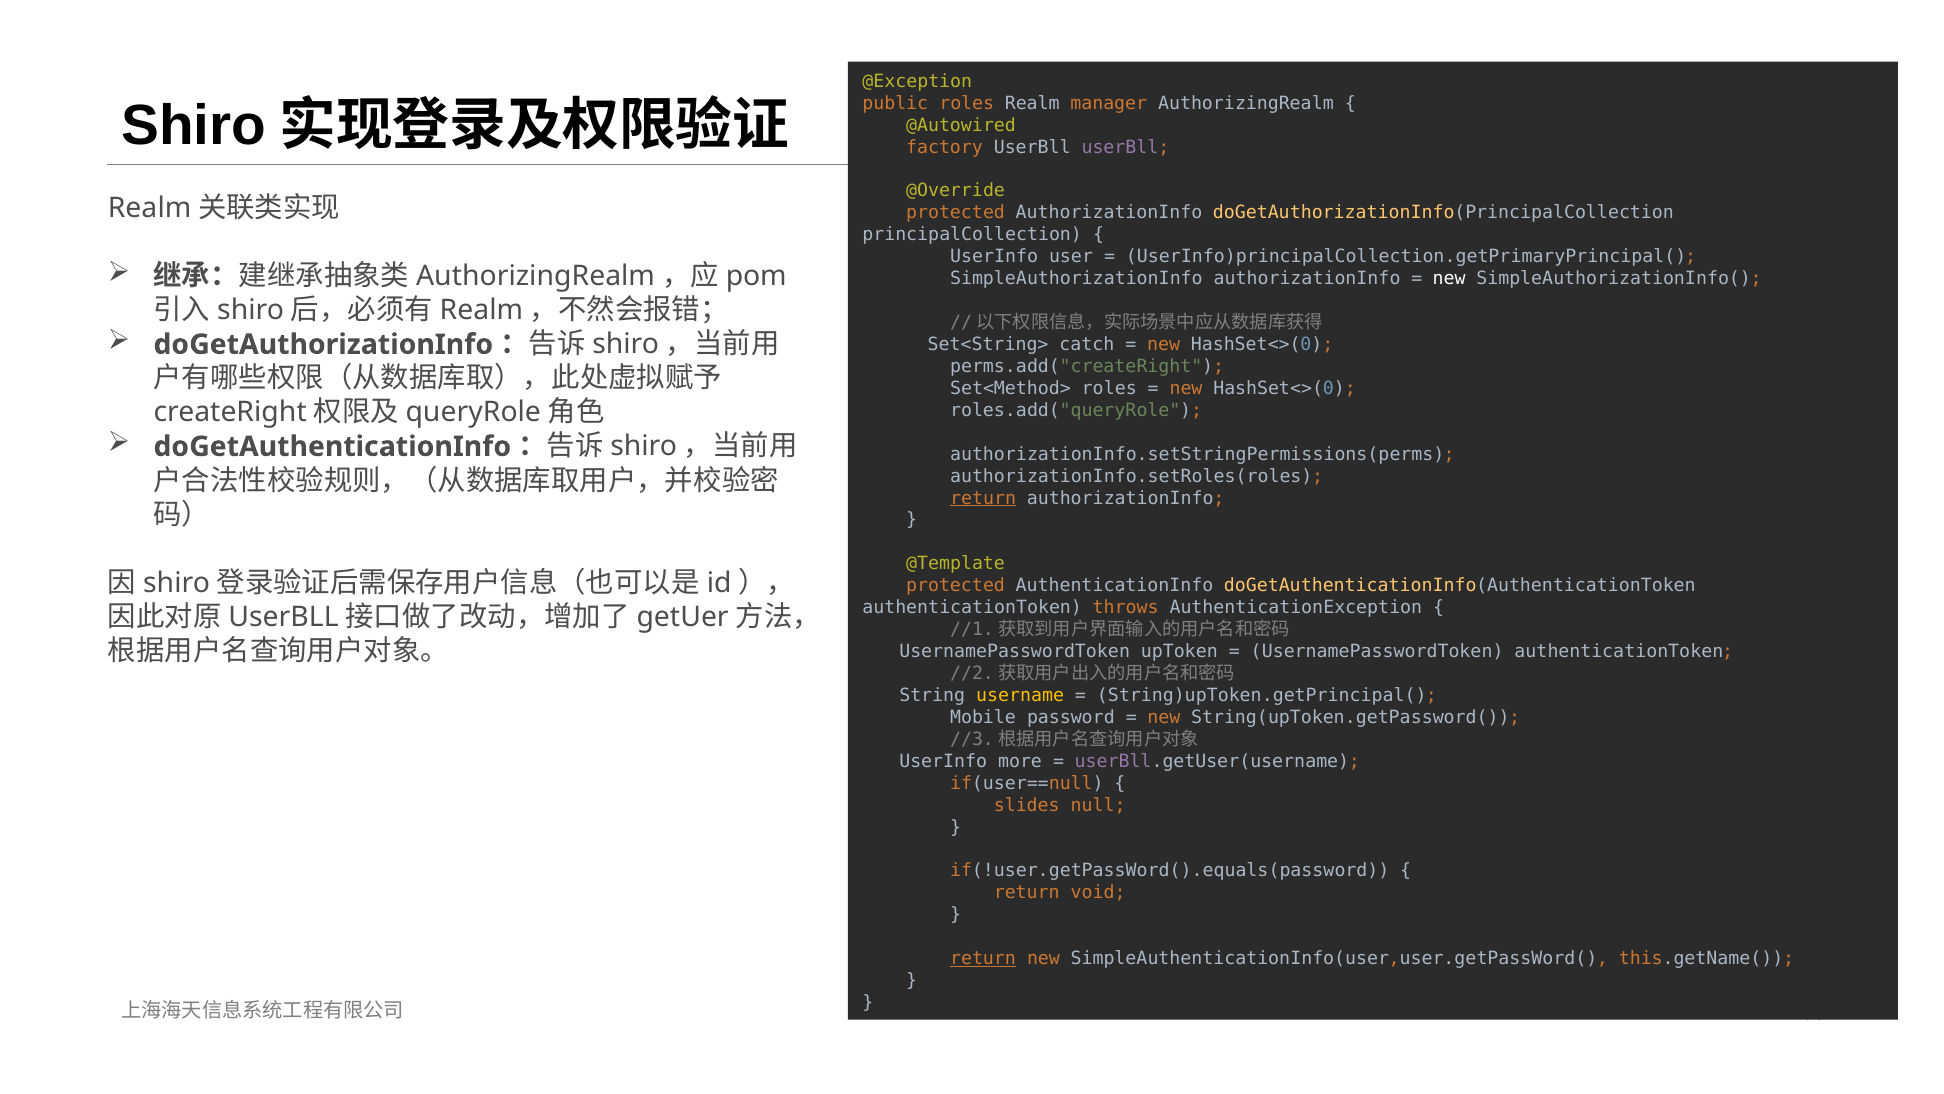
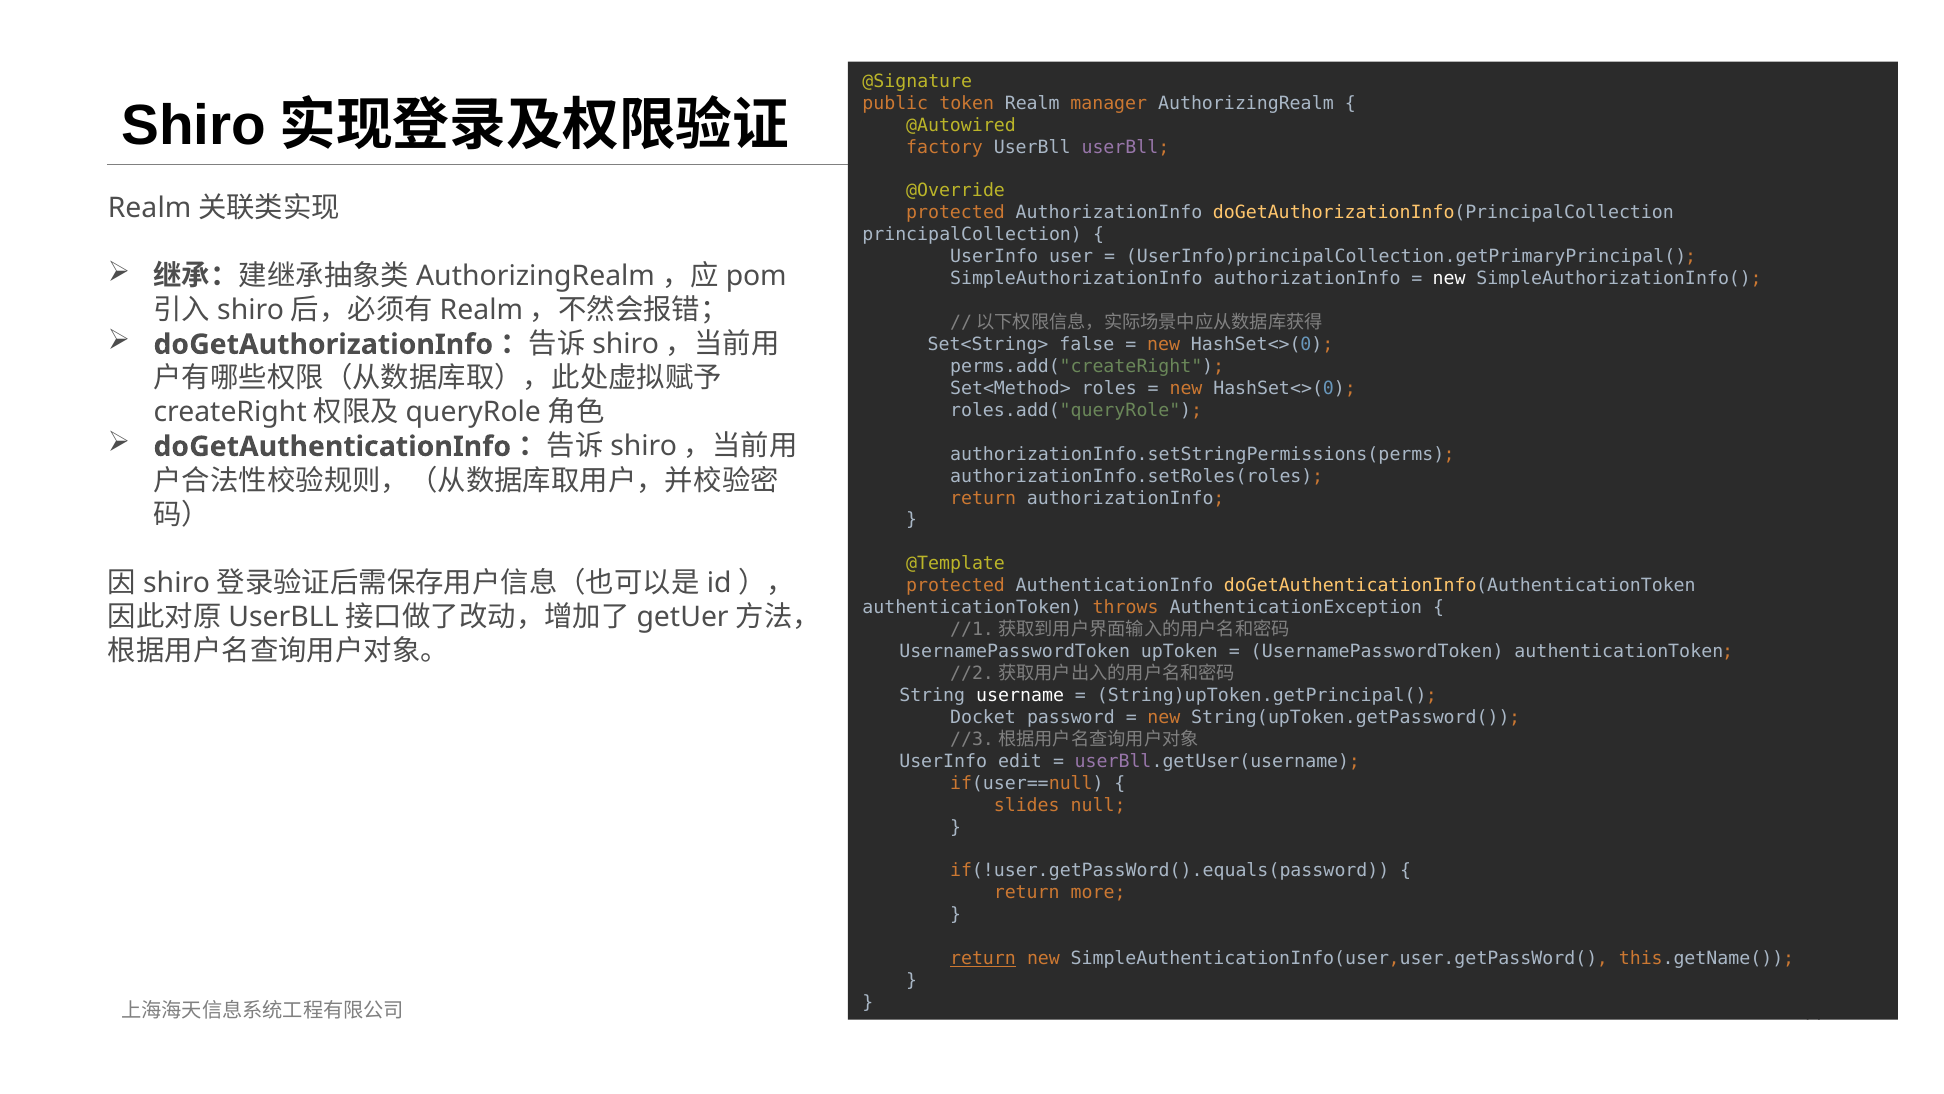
@Exception: @Exception -> @Signature (917, 81)
public roles: roles -> token (967, 103)
catch: catch -> false (1087, 344)
return underline: present -> none (983, 498)
username colour: yellow -> white (1020, 695)
Mobile: Mobile -> Docket (983, 717)
more: more -> edit (1020, 761)
void: void -> more (1098, 892)
